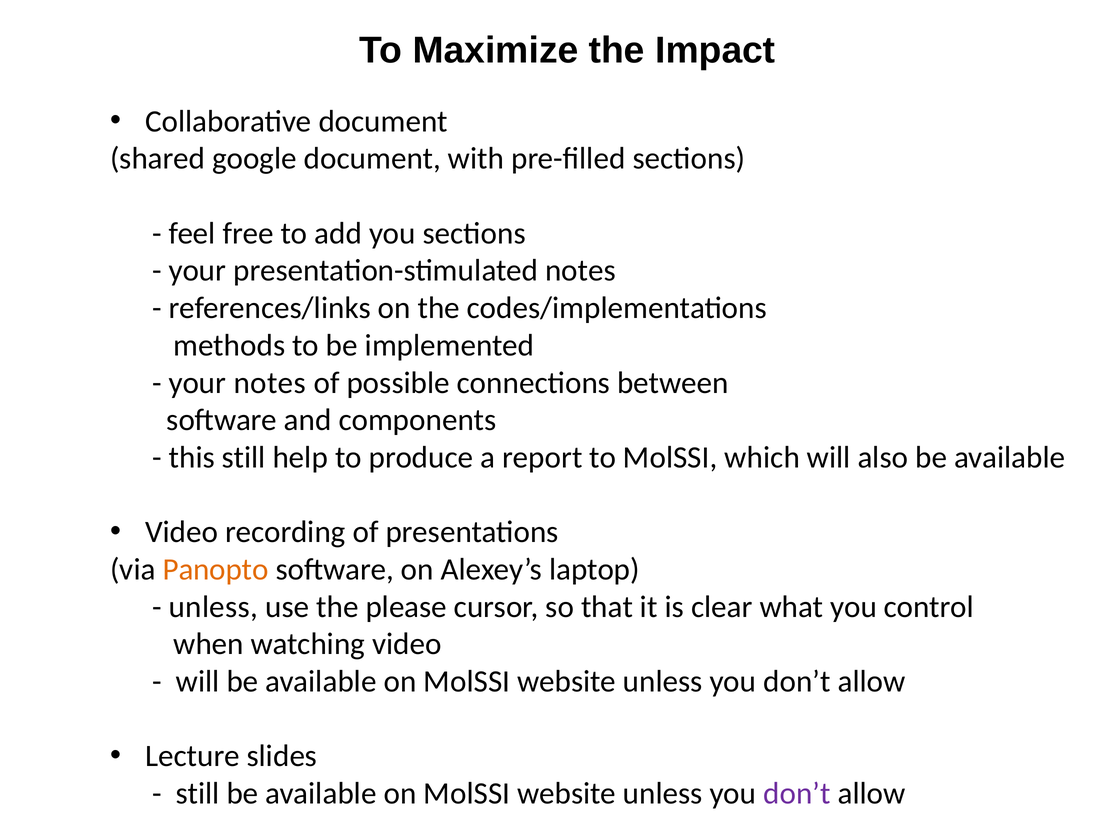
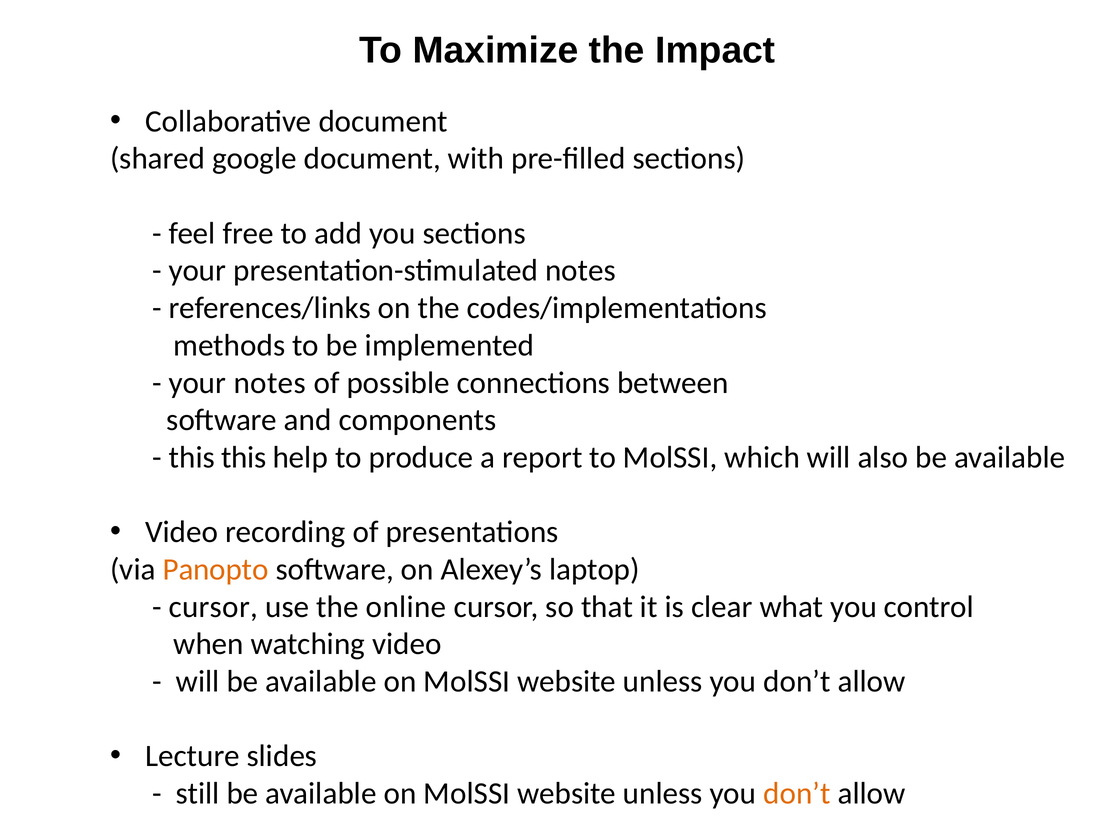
this still: still -> this (244, 457)
unless: unless -> cursor (213, 607)
please: please -> online (406, 607)
don’t colour: purple -> orange (797, 794)
